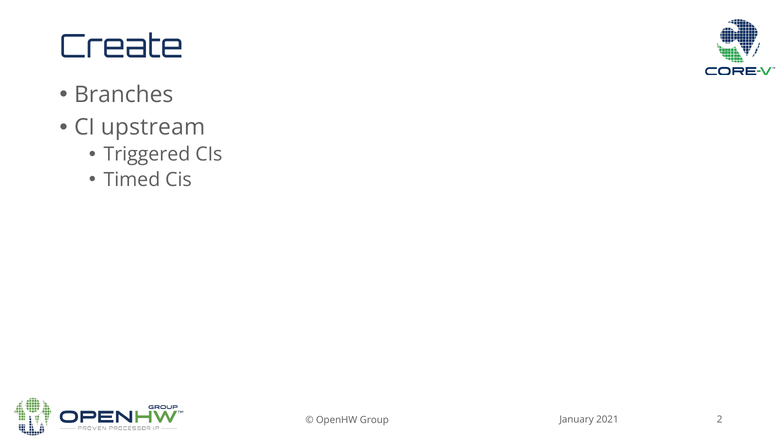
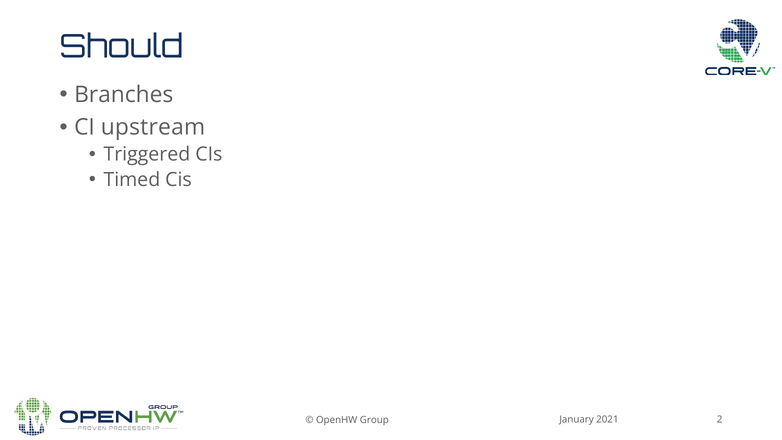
Create: Create -> Should (121, 47)
